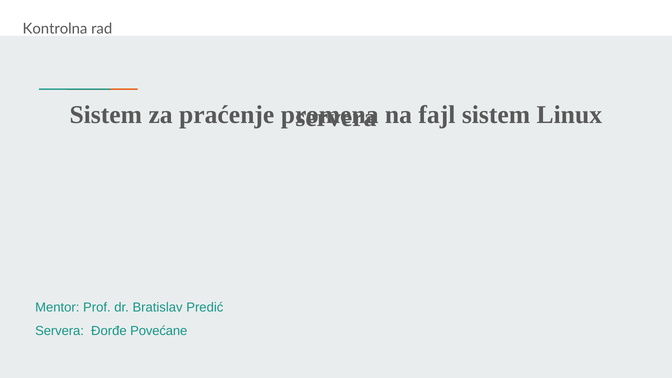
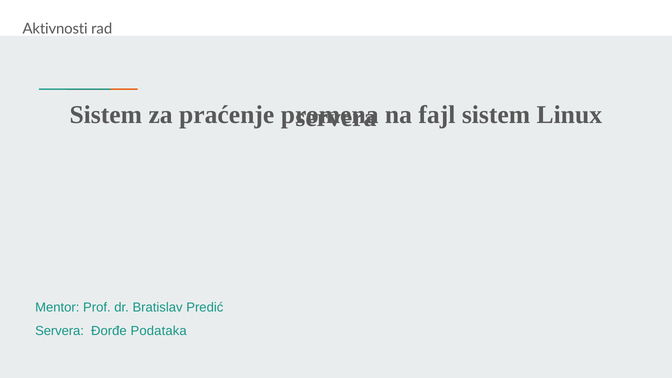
Kontrolna: Kontrolna -> Aktivnosti (55, 29)
Povećane: Povećane -> Podataka (159, 331)
